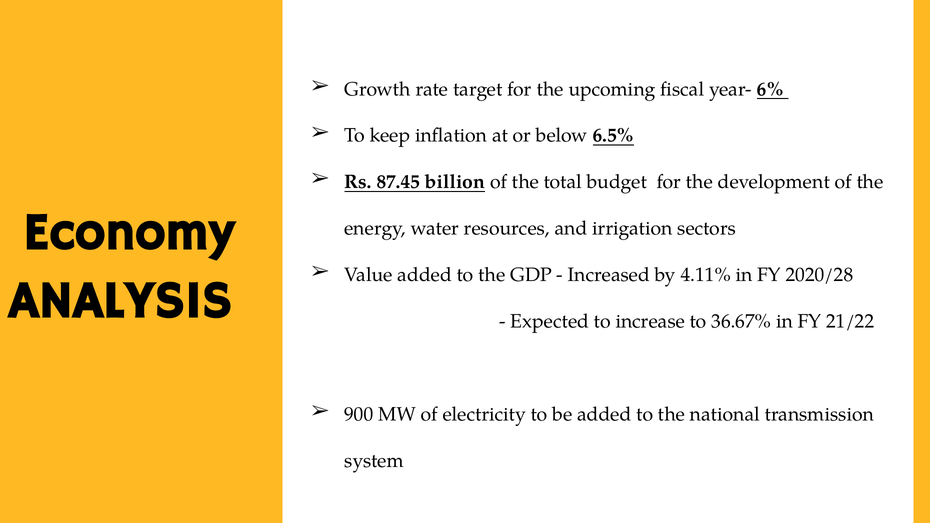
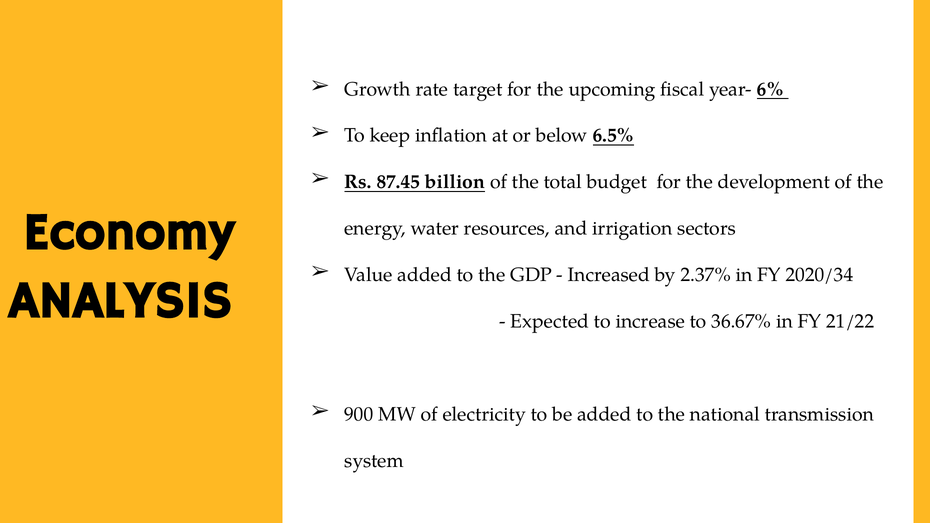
4.11%: 4.11% -> 2.37% (706, 275)
2020/28: 2020/28 -> 2020/34 (819, 275)
